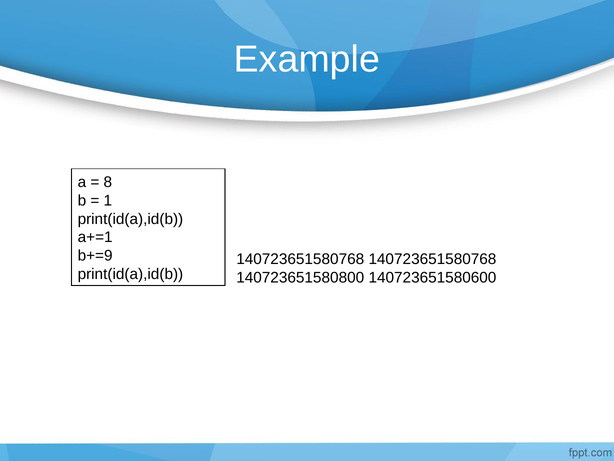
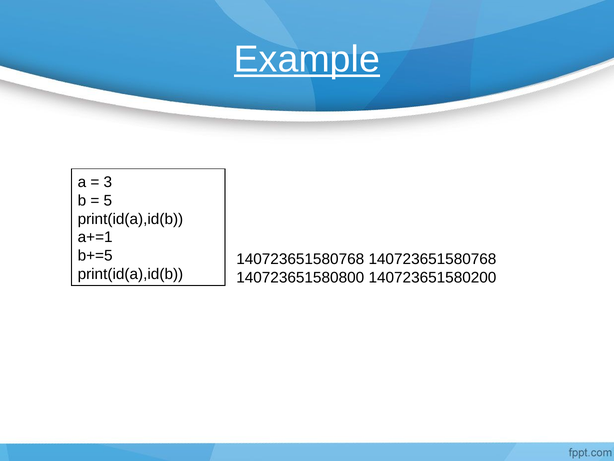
Example underline: none -> present (307, 59)
8: 8 -> 3 (108, 182)
1: 1 -> 5 (108, 200)
b+=9: b+=9 -> b+=5 (95, 256)
140723651580600: 140723651580600 -> 140723651580200 (432, 277)
